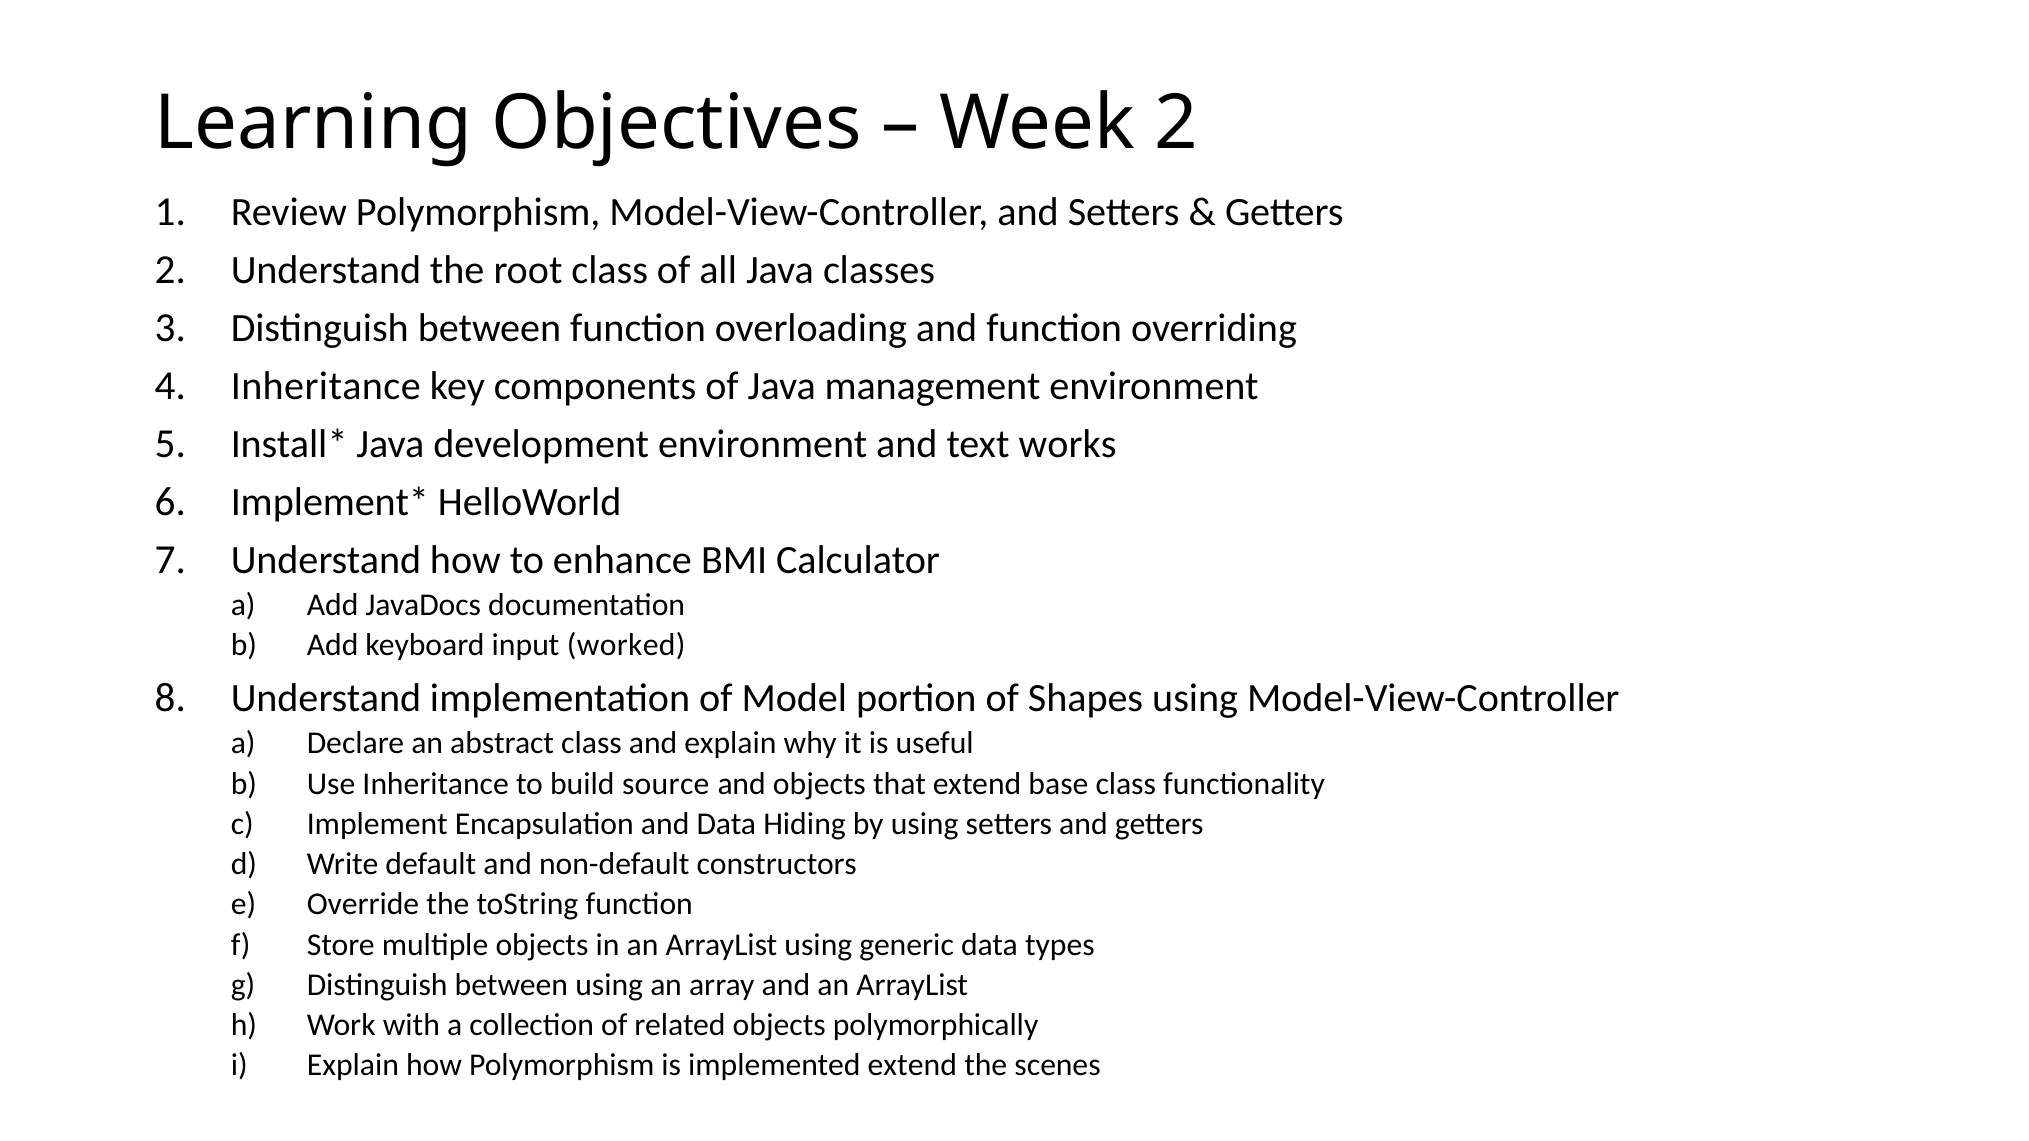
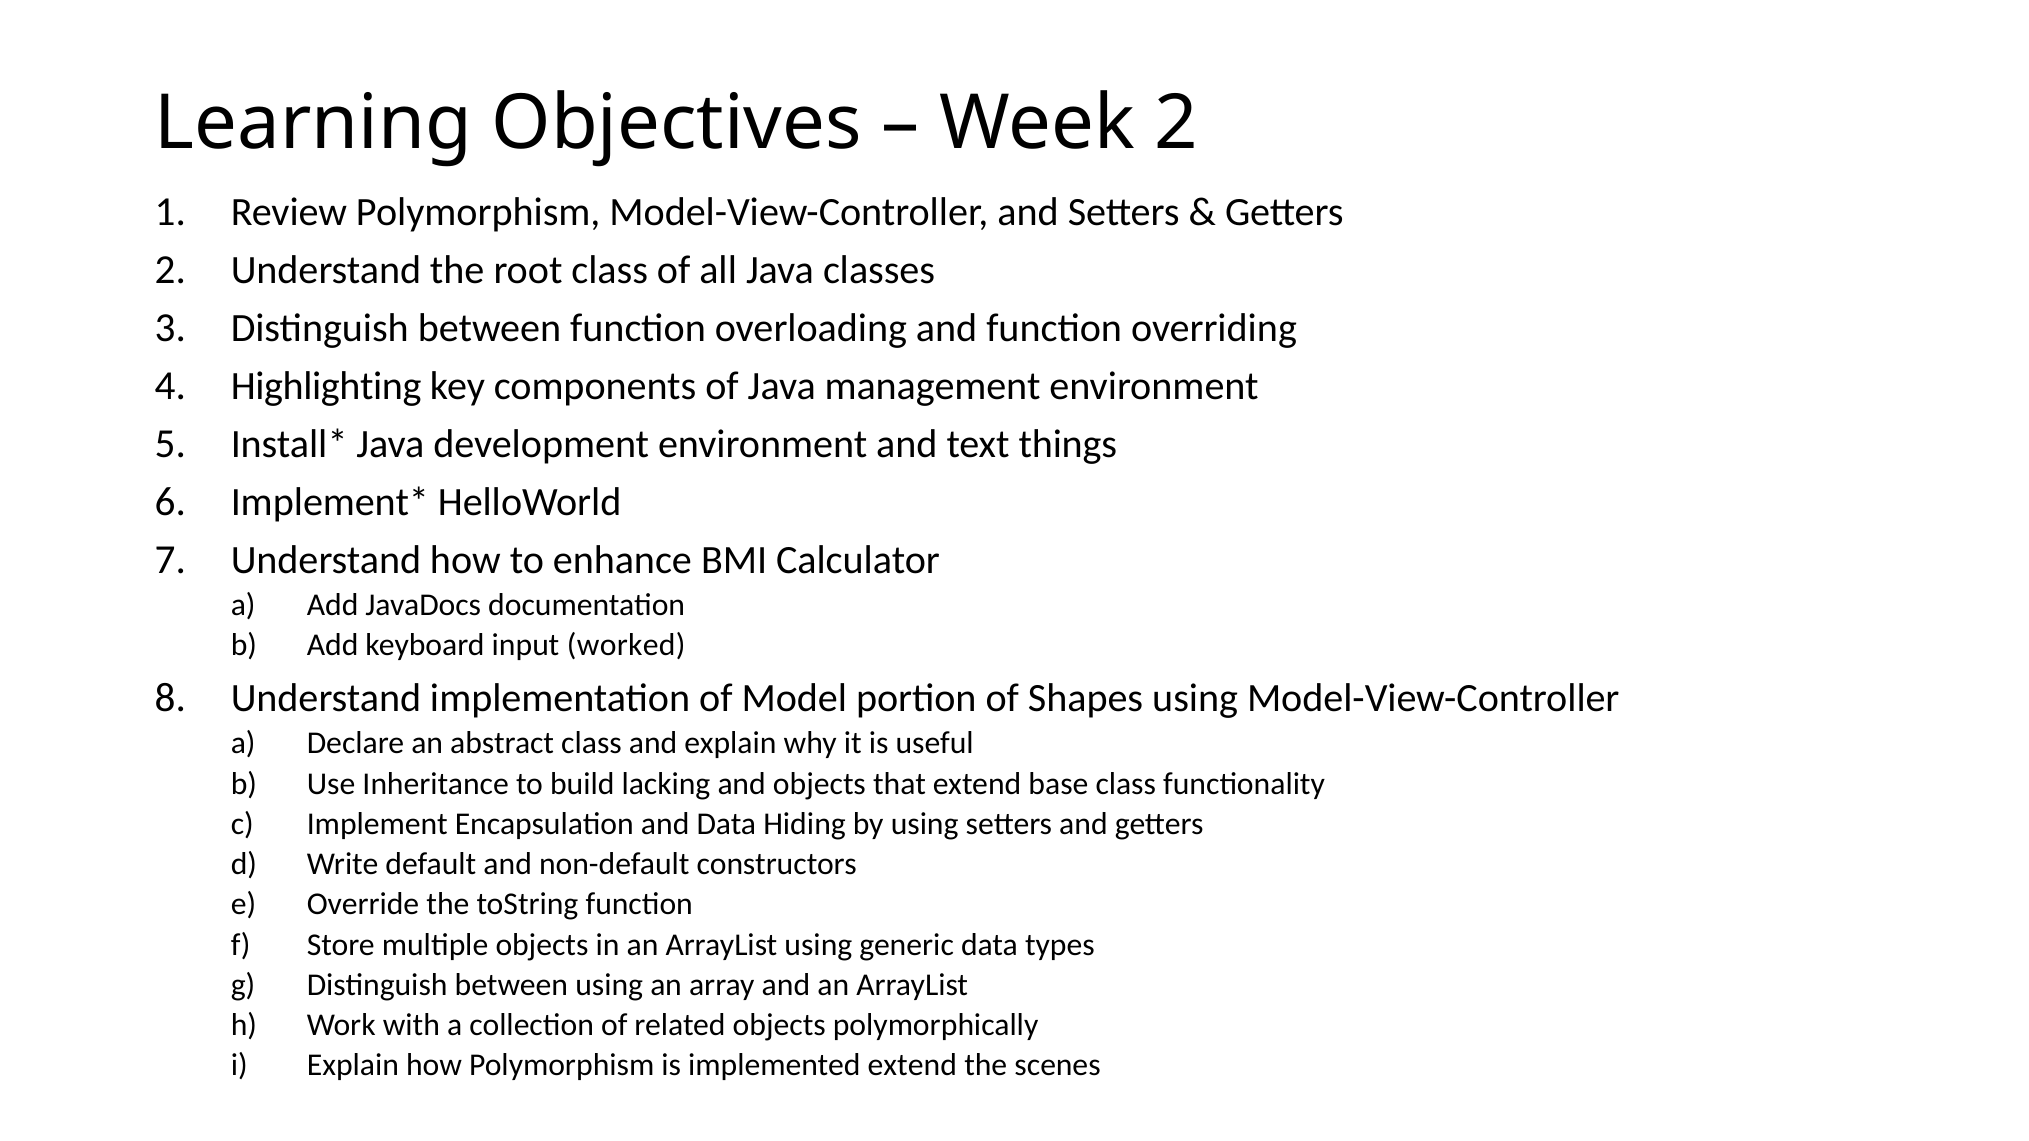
Inheritance: Inheritance -> Highlighting (326, 386)
works: works -> things (1068, 444)
source: source -> lacking (666, 784)
